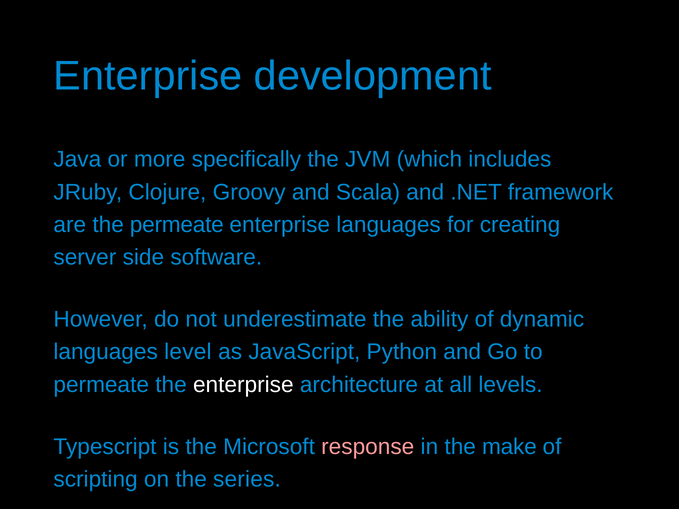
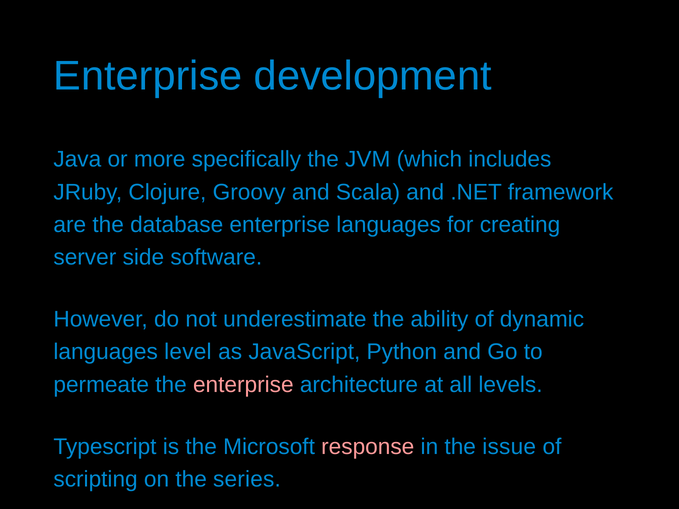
the permeate: permeate -> database (177, 225)
enterprise colour: white -> pink (243, 385)
make: make -> issue (509, 447)
